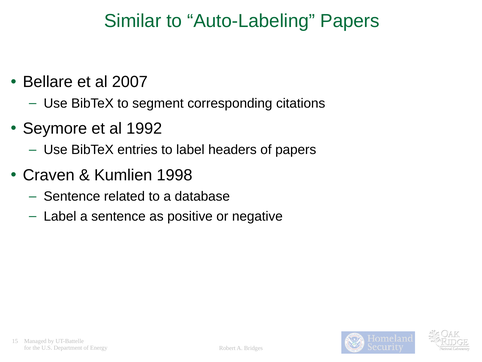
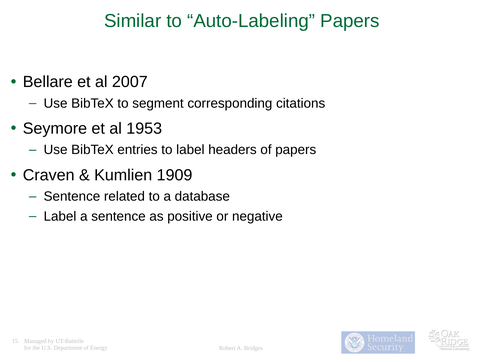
1992: 1992 -> 1953 (144, 128)
1998: 1998 -> 1909 (175, 175)
